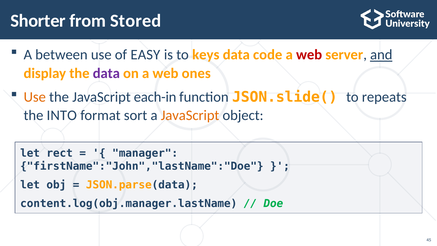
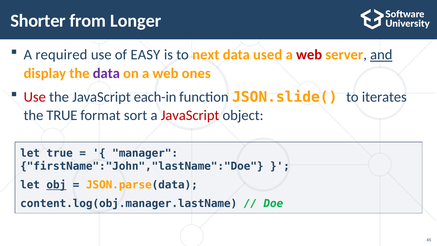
Stored: Stored -> Longer (136, 21)
between: between -> required (61, 55)
keys: keys -> next (206, 55)
code: code -> used (268, 55)
Use colour: orange -> red (35, 97)
repeats: repeats -> iterates (384, 97)
the INTO: INTO -> TRUE (62, 115)
JavaScript colour: orange -> red (190, 115)
let rect: rect -> true (60, 153)
obj underline: none -> present (56, 185)
